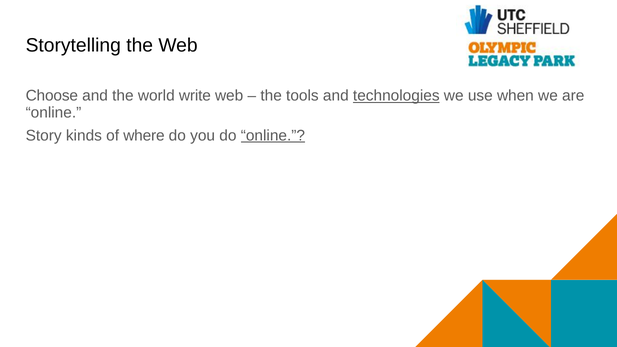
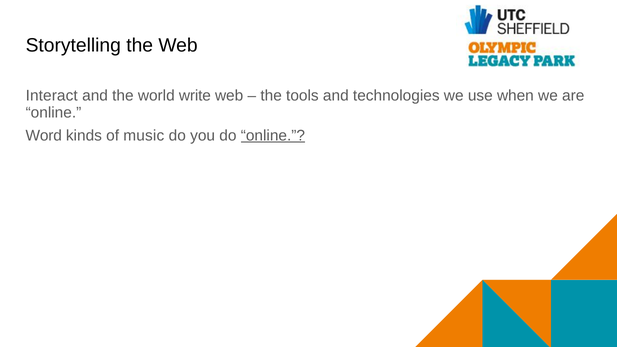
Choose: Choose -> Interact (52, 96)
technologies underline: present -> none (396, 96)
Story: Story -> Word (44, 136)
where: where -> music (144, 136)
